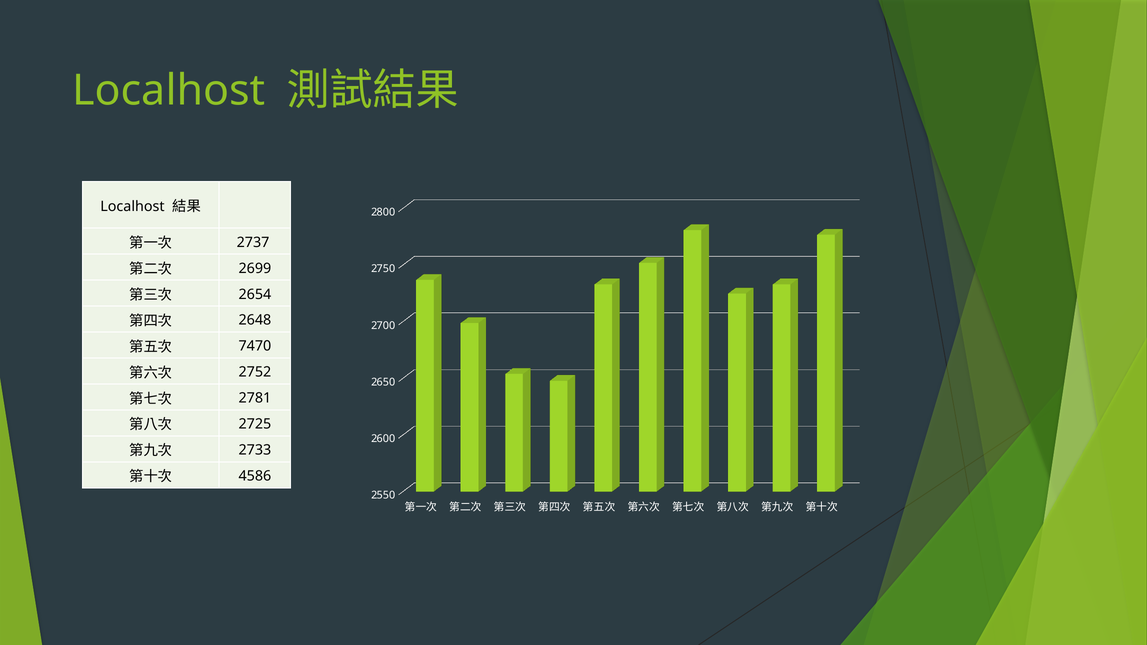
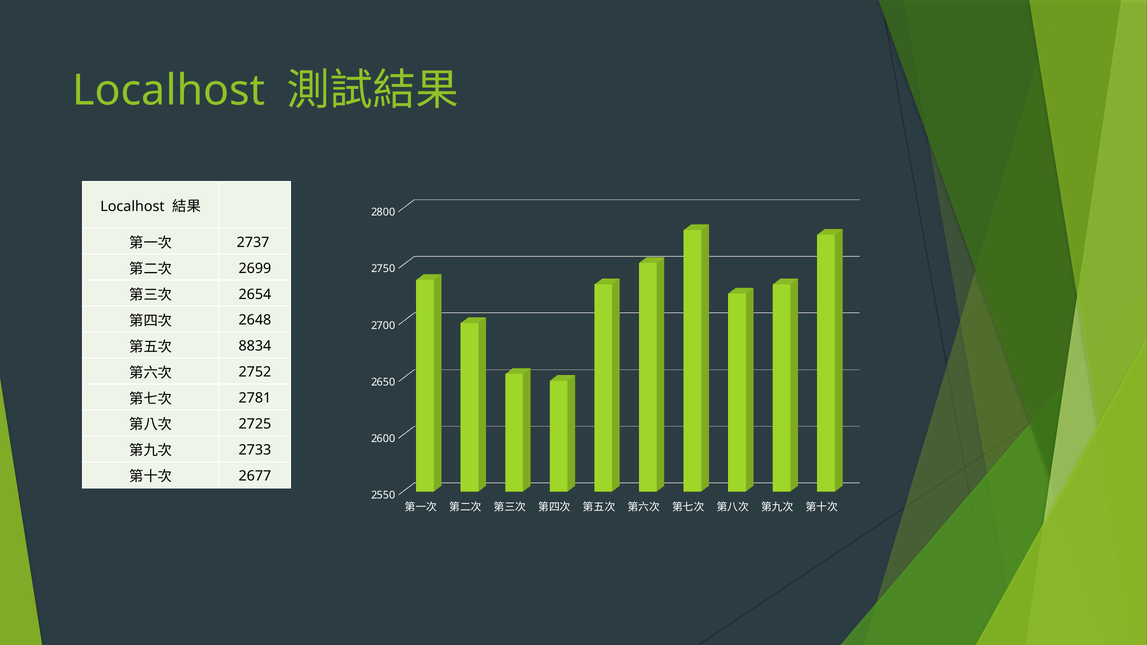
7470: 7470 -> 8834 (255, 346)
4586: 4586 -> 2677 (255, 476)
